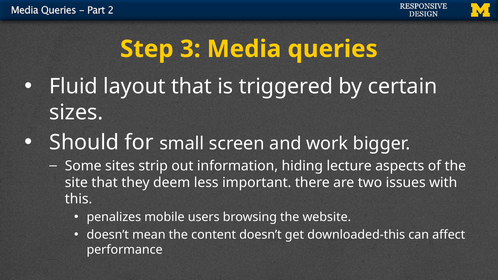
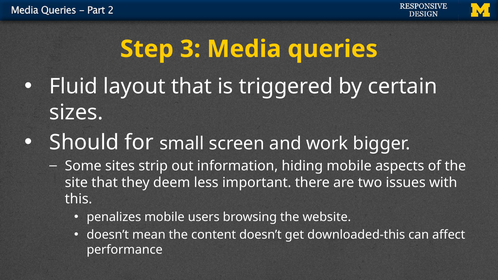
hiding lecture: lecture -> mobile (349, 166)
